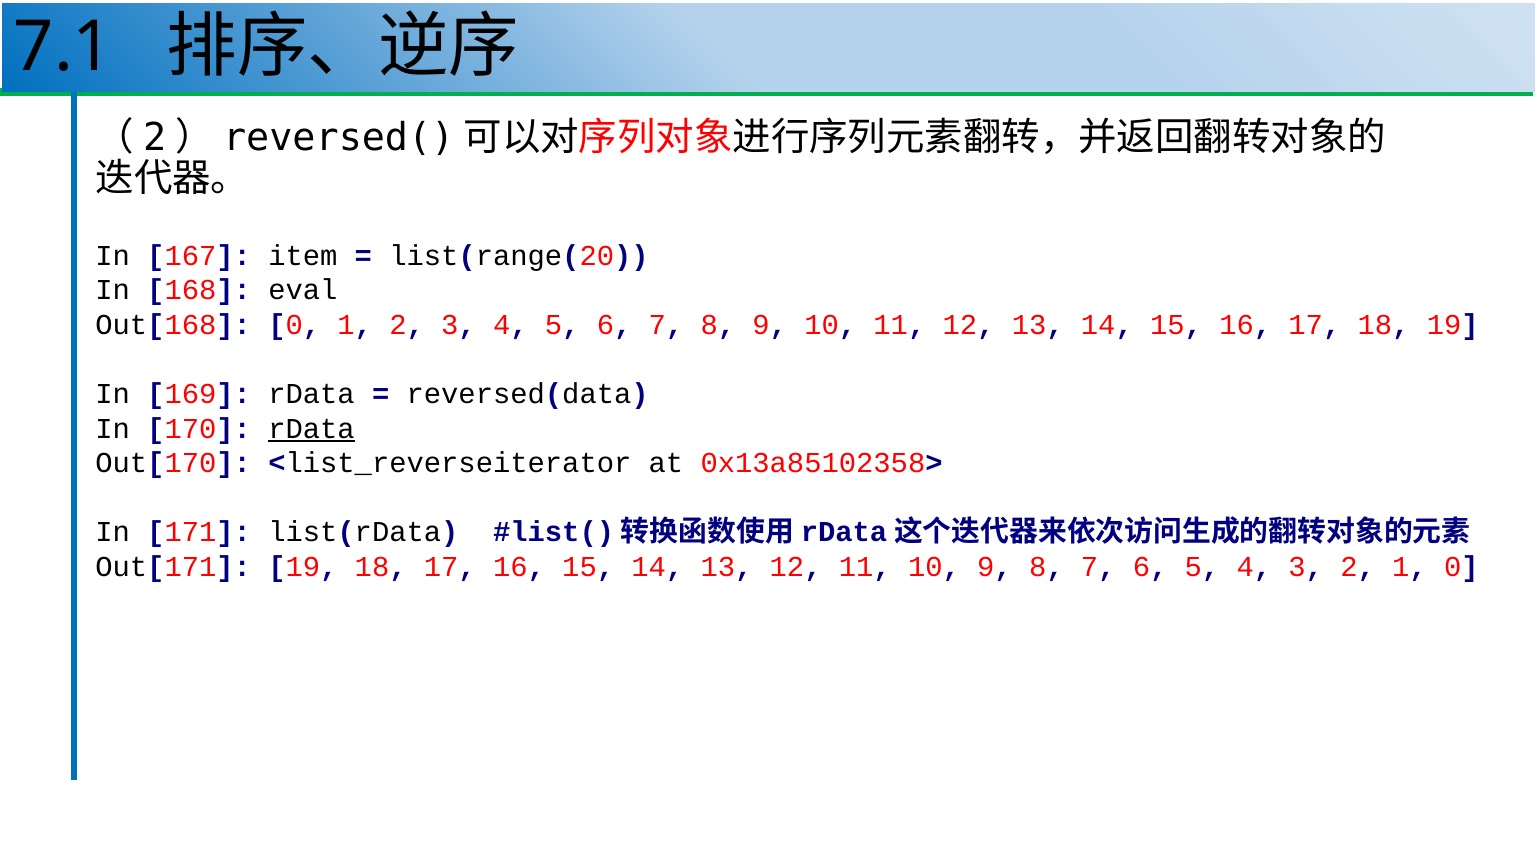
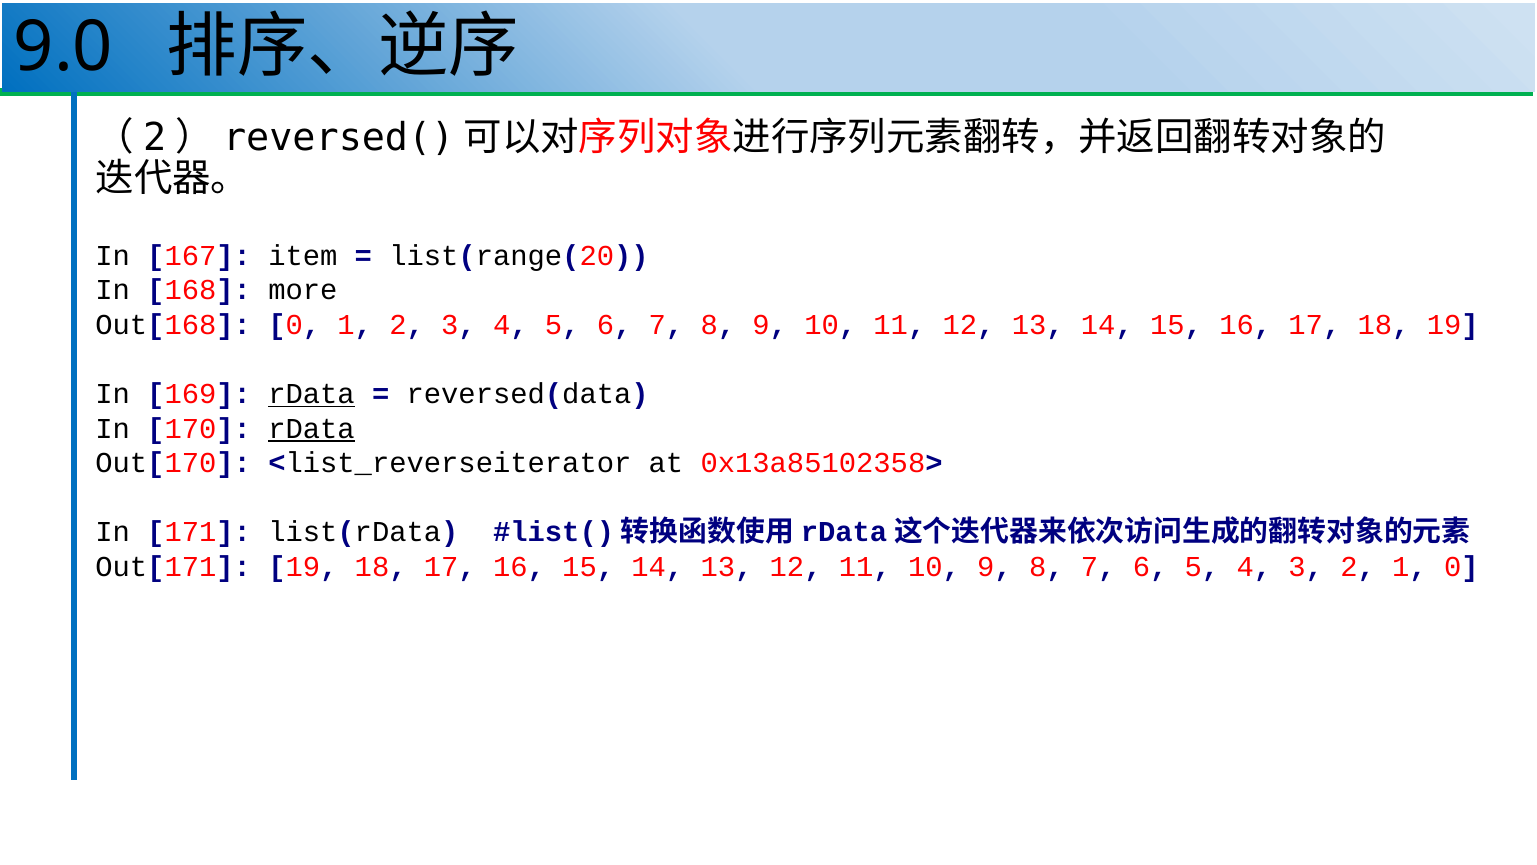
7.1: 7.1 -> 9.0 (63, 47)
eval: eval -> more (303, 290)
rData underline: none -> present (311, 394)
